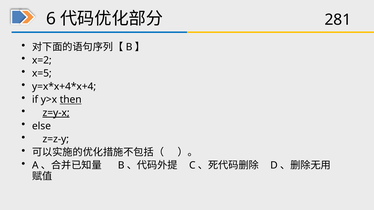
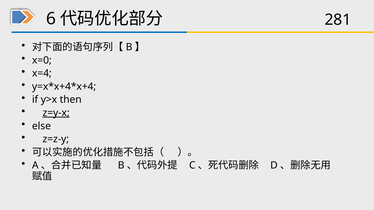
x=2: x=2 -> x=0 (42, 60)
x=5: x=5 -> x=4 (42, 73)
then underline: present -> none (71, 100)
